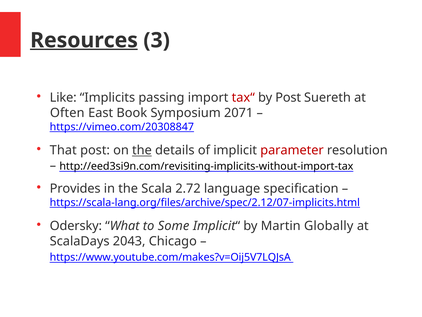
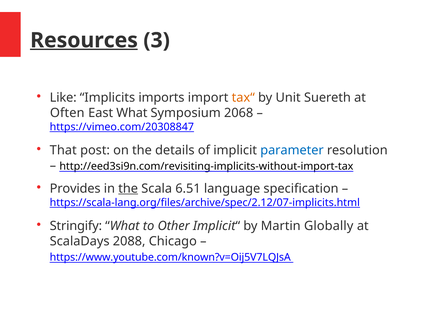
passing: passing -> imports (161, 97)
tax“ colour: red -> orange (243, 97)
by Post: Post -> Unit (288, 97)
East Book: Book -> What (132, 113)
2071: 2071 -> 2068 (239, 113)
the underline: present -> none (142, 150)
parameter colour: red -> blue (292, 150)
the underline: none -> present (128, 188)
2.72: 2.72 -> 6.51 (188, 188)
Odersky: Odersky -> Stringify (76, 226)
Some: Some -> Other (174, 226)
2043: 2043 -> 2088 (129, 241)
https://www.youtube.com/makes?v=Oij5V7LQJsA: https://www.youtube.com/makes?v=Oij5V7LQJsA -> https://www.youtube.com/known?v=Oij5V7LQJsA (170, 257)
